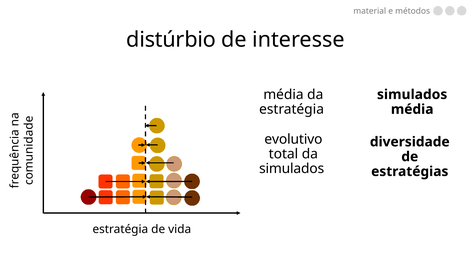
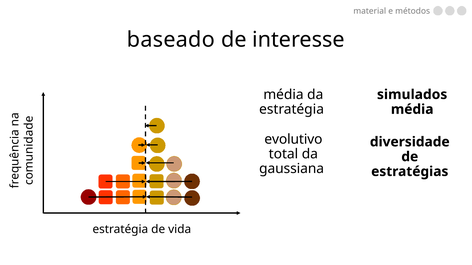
distúrbio: distúrbio -> baseado (171, 40)
simulados: simulados -> gaussiana (292, 169)
